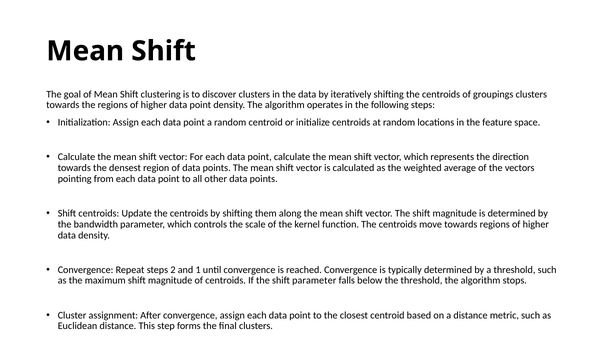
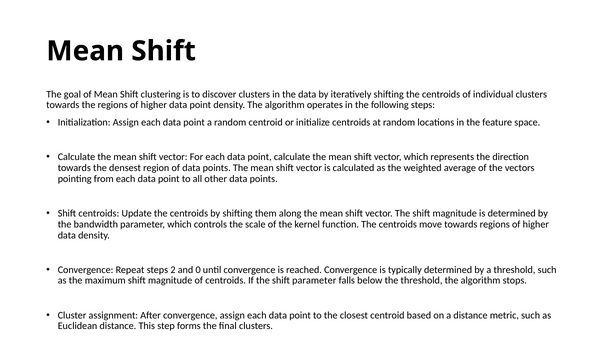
groupings: groupings -> individual (493, 94)
1: 1 -> 0 (198, 270)
